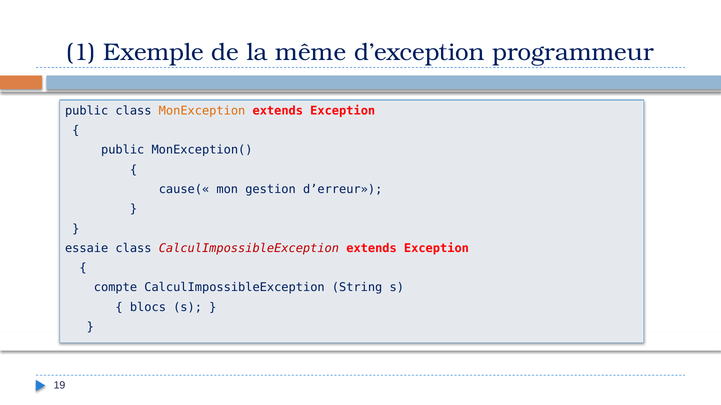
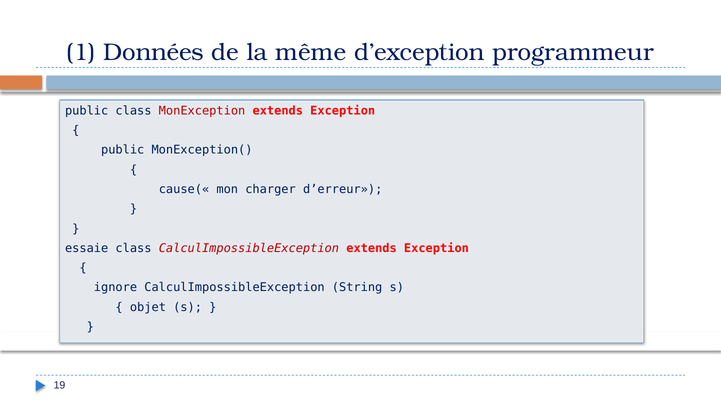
Exemple: Exemple -> Données (154, 52)
MonException colour: orange -> red (202, 111)
gestion: gestion -> charger (271, 190)
compte: compte -> ignore (116, 288)
blocs: blocs -> objet (148, 308)
